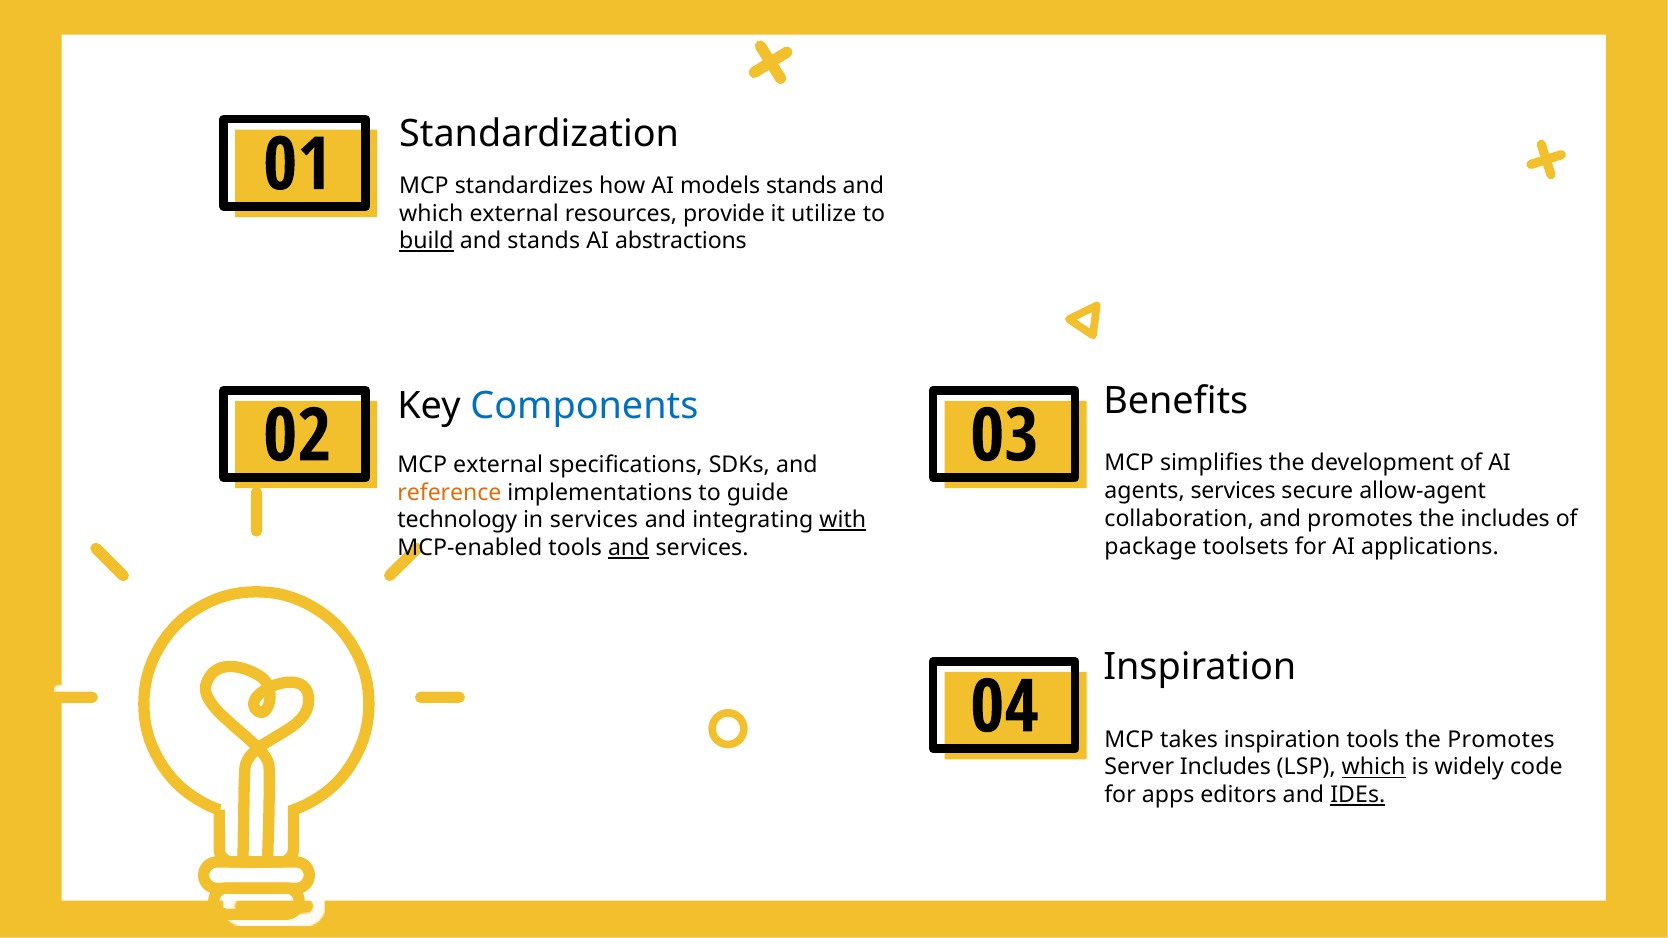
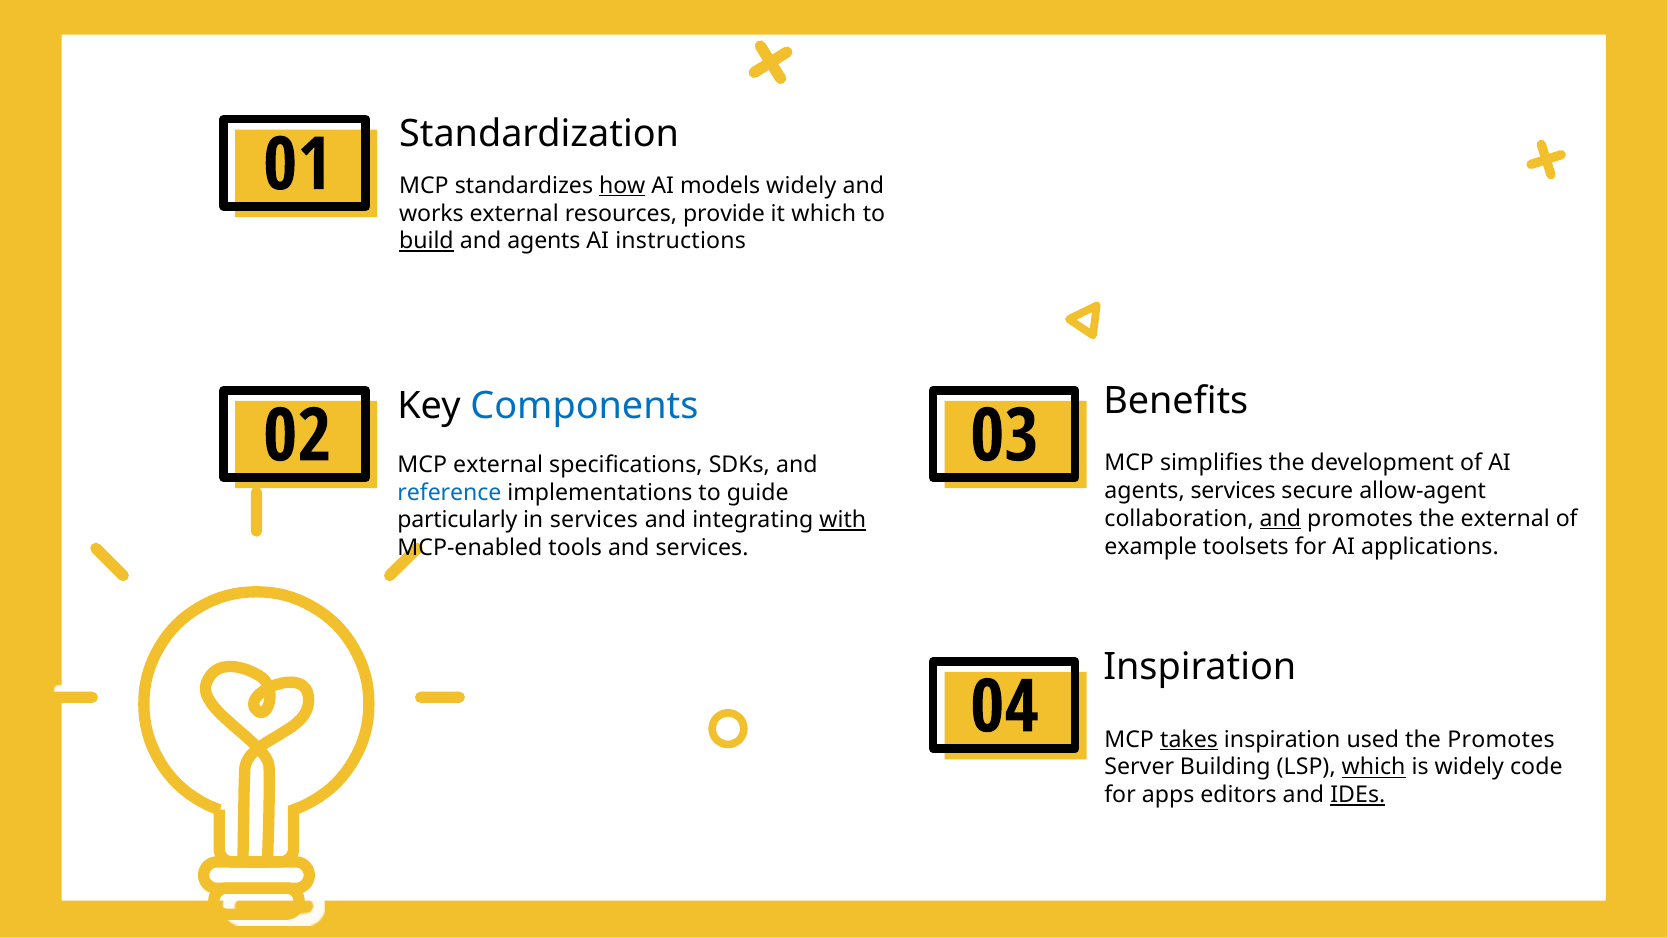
how underline: none -> present (622, 186)
models stands: stands -> widely (801, 186)
which: which -> works (431, 213)
it utilize: utilize -> which (824, 213)
and stands: stands -> agents (544, 241)
abstractions: abstractions -> instructions (681, 241)
reference colour: orange -> blue (449, 493)
and underline: none -> present (1280, 519)
the includes: includes -> external (1505, 519)
technology: technology -> particularly (457, 520)
package: package -> example (1151, 547)
and underline: present -> none (629, 548)
takes underline: none -> present (1189, 740)
inspiration tools: tools -> used (1373, 740)
Server Includes: Includes -> Building (1225, 768)
